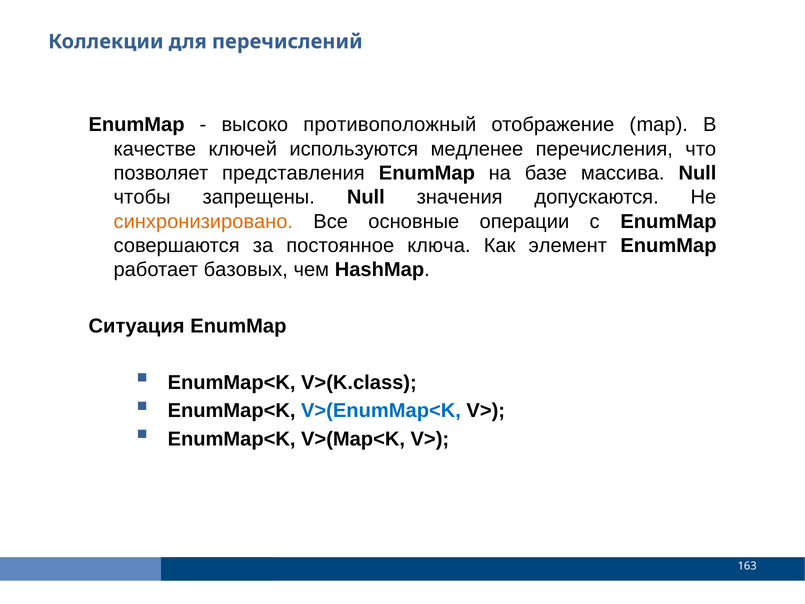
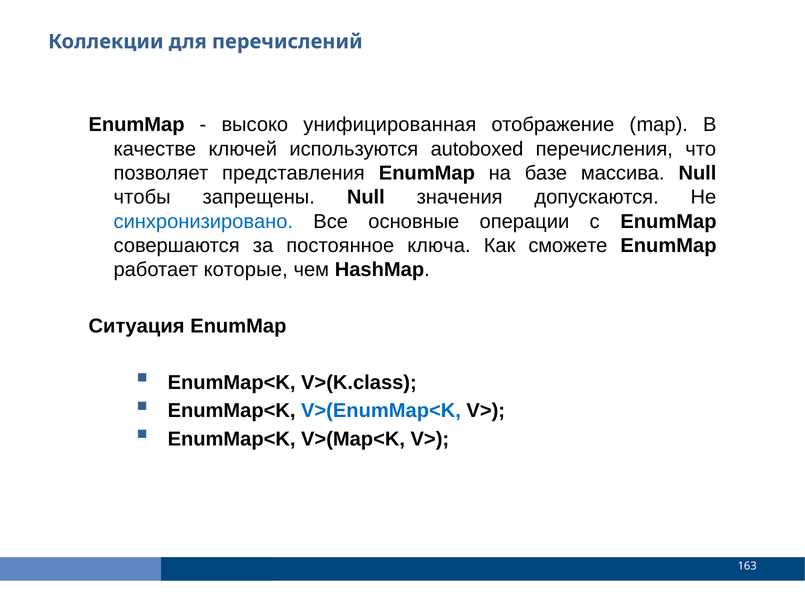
противоположный: противоположный -> унифицированная (390, 125)
медленее: медленее -> autoboxed (477, 149)
синхронизировано colour: orange -> blue (203, 221)
элемент: элемент -> сможете (568, 246)
базовых: базовых -> которые (246, 270)
